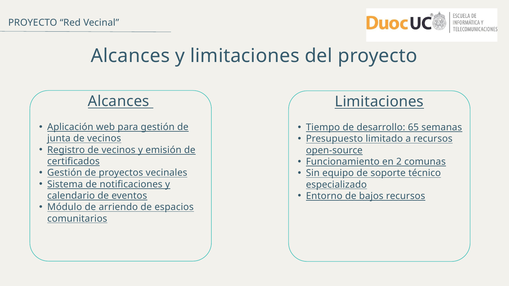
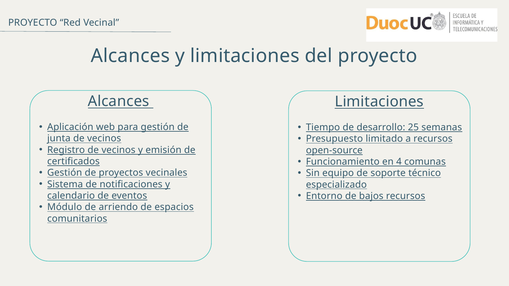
65: 65 -> 25 (413, 128)
2: 2 -> 4 (399, 162)
